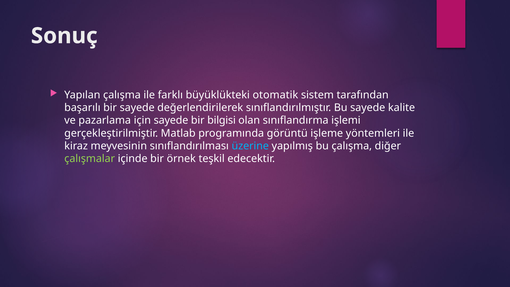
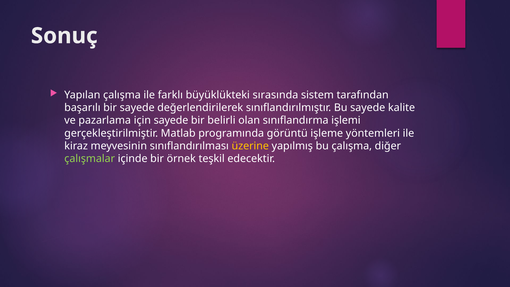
otomatik: otomatik -> sırasında (275, 95)
bilgisi: bilgisi -> belirli (221, 120)
üzerine colour: light blue -> yellow (250, 146)
